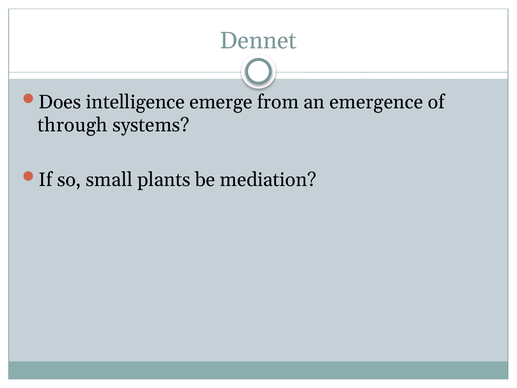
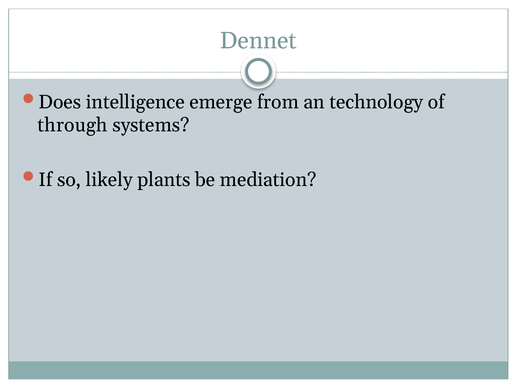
emergence: emergence -> technology (376, 102)
small: small -> likely (109, 180)
